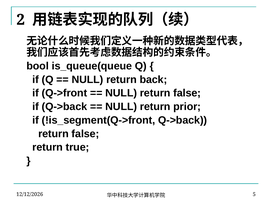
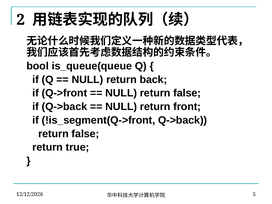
prior: prior -> front (187, 107)
